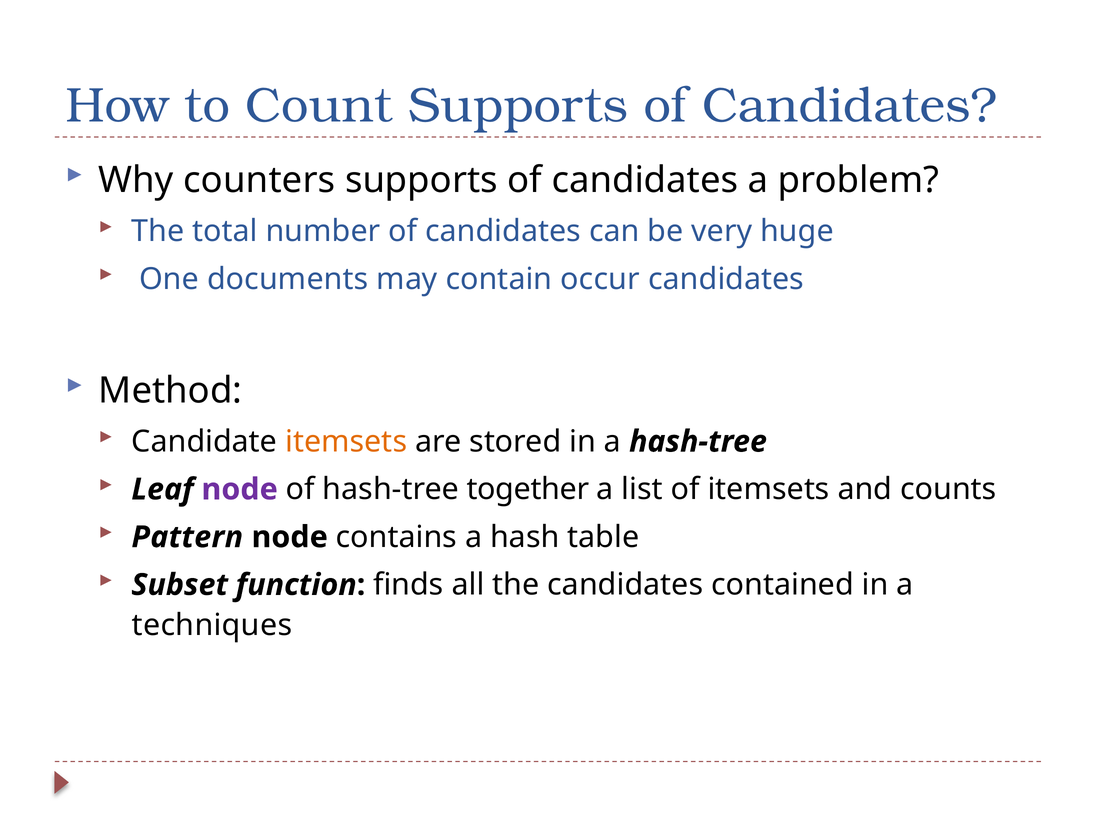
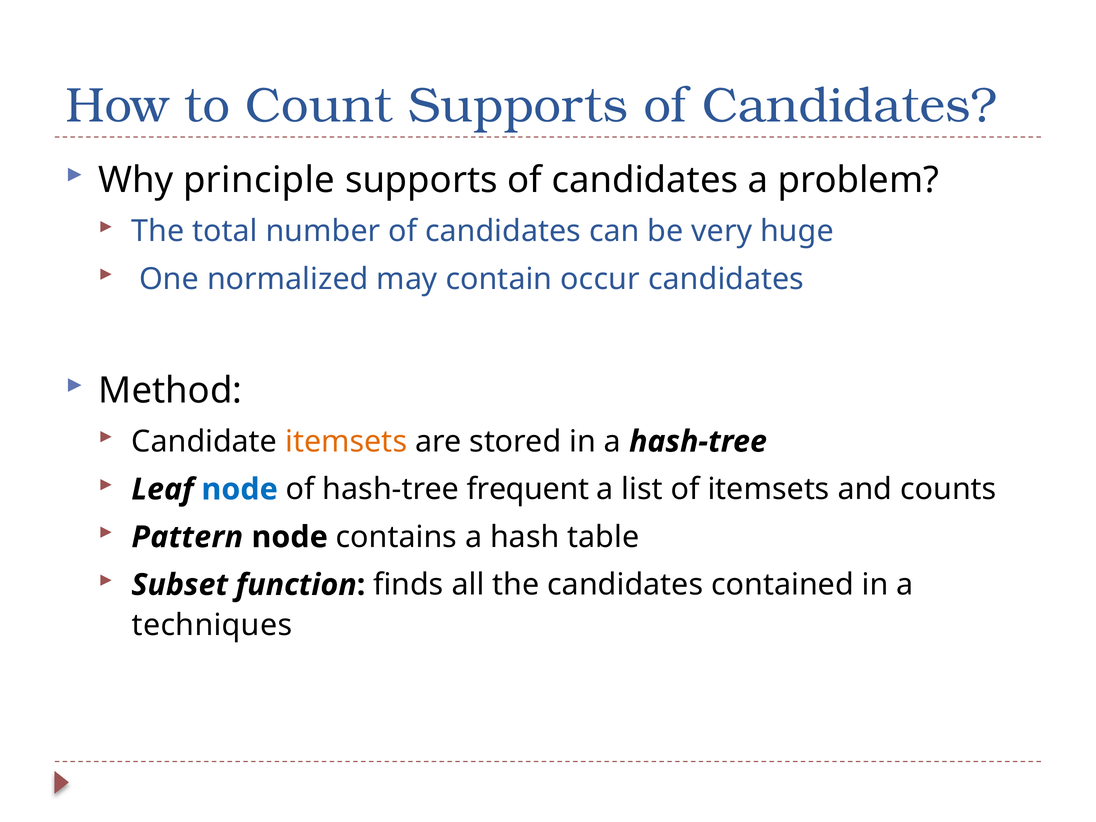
counters: counters -> principle (259, 180)
documents: documents -> normalized (288, 279)
node colour: purple -> blue (240, 489)
together: together -> frequent (528, 489)
